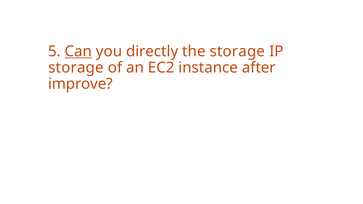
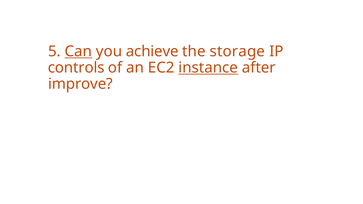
directly: directly -> achieve (152, 51)
storage: storage -> controls (76, 68)
instance underline: none -> present (208, 68)
